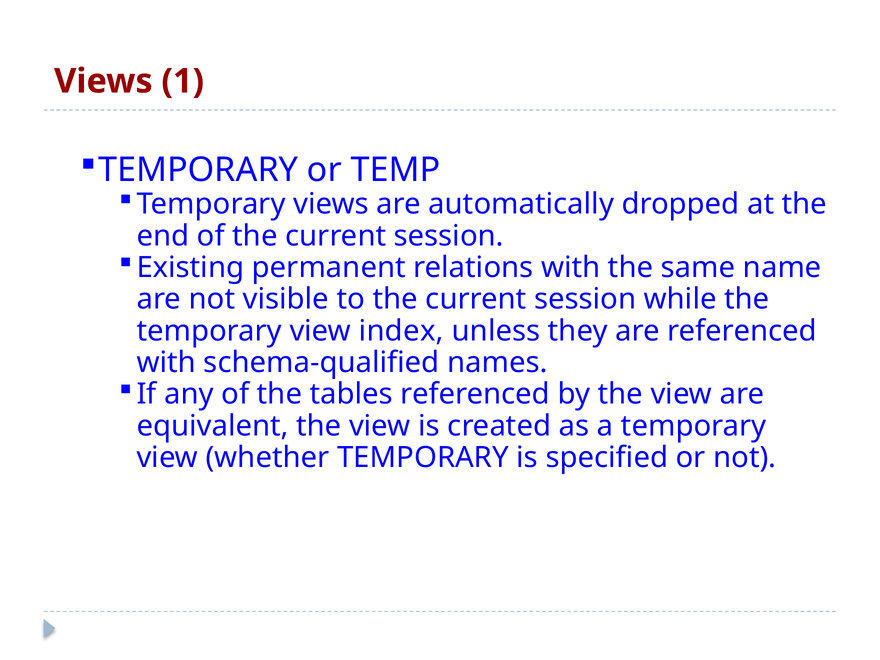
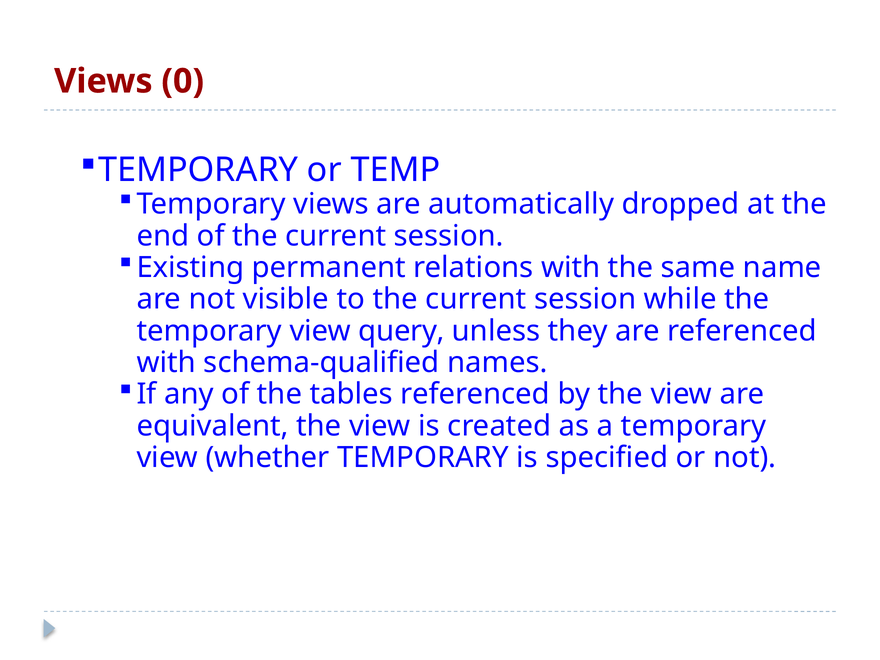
1: 1 -> 0 (183, 81)
index: index -> query (402, 331)
